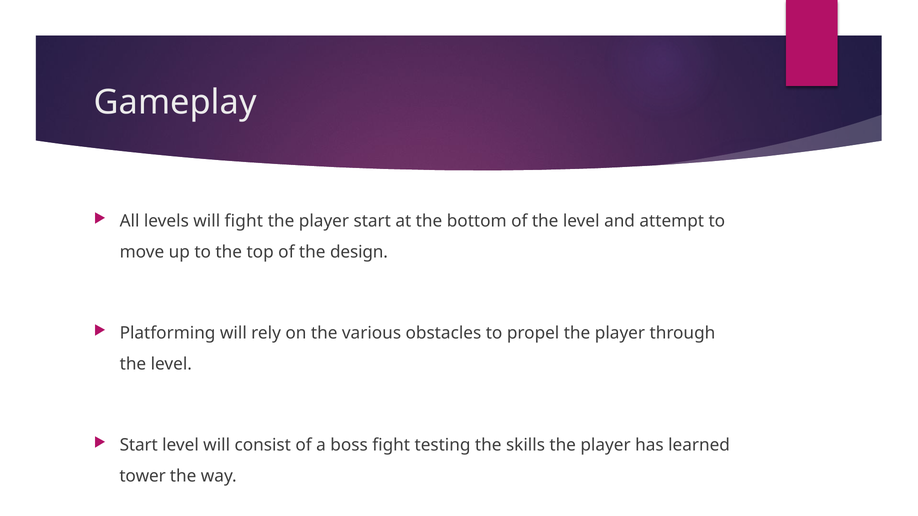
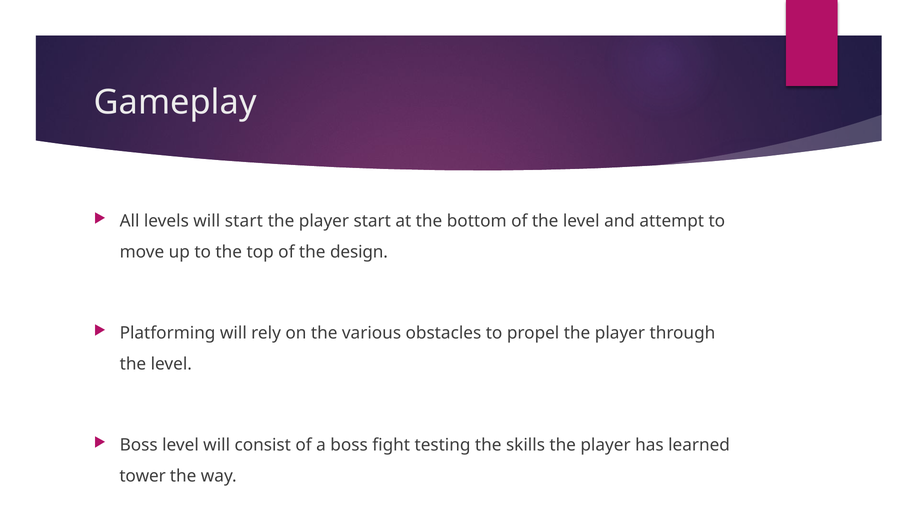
will fight: fight -> start (244, 221)
Start: Start -> Boss (139, 446)
